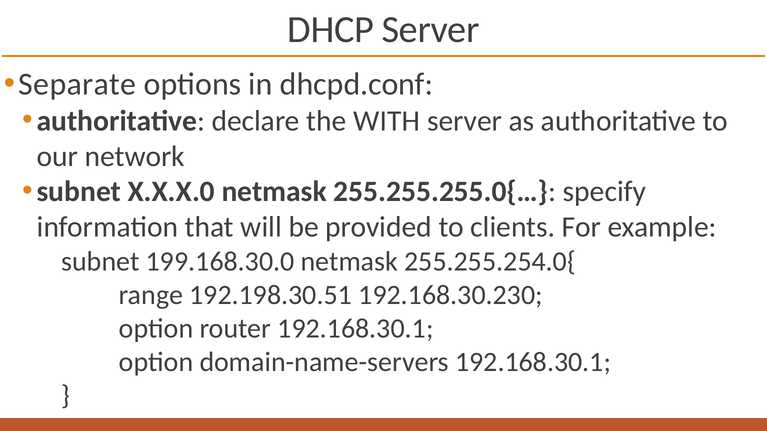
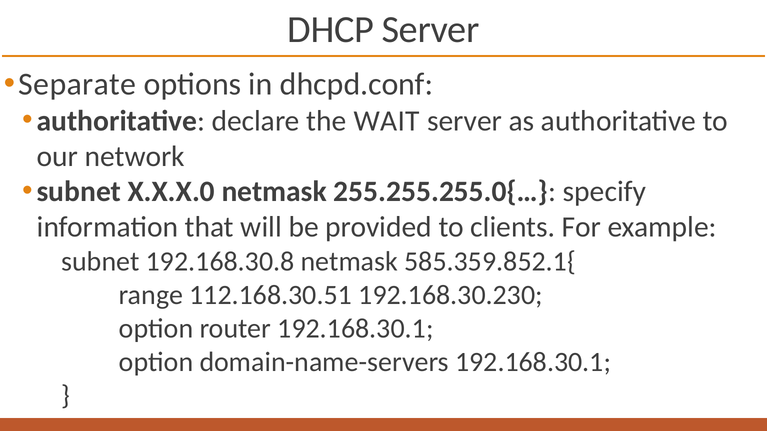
WITH: WITH -> WAIT (387, 121)
199.168.30.0: 199.168.30.0 -> 192.168.30.8 (220, 262)
255.255.254.0{: 255.255.254.0{ -> 585.359.852.1{ (490, 262)
192.198.30.51: 192.198.30.51 -> 112.168.30.51 (271, 295)
